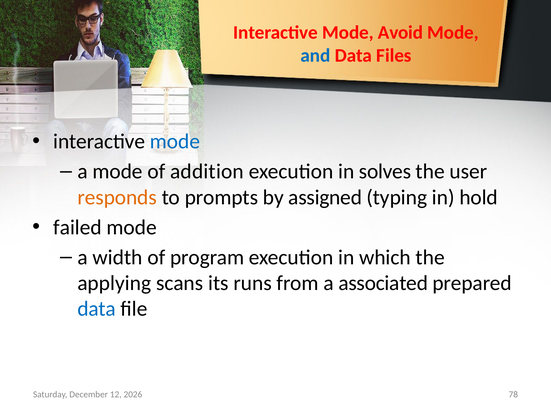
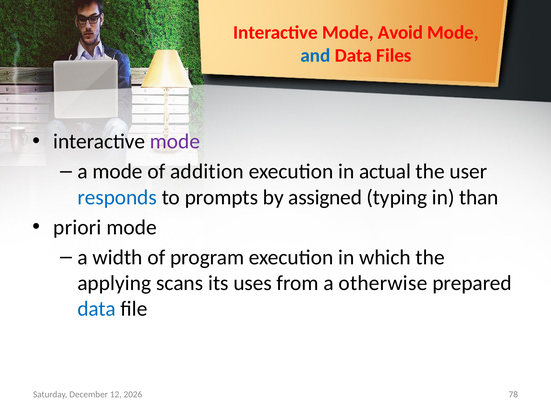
mode colour: blue -> purple (175, 142)
solves: solves -> actual (385, 172)
responds colour: orange -> blue (117, 197)
hold: hold -> than (479, 197)
failed: failed -> priori (77, 227)
runs: runs -> uses (253, 283)
associated: associated -> otherwise (383, 283)
